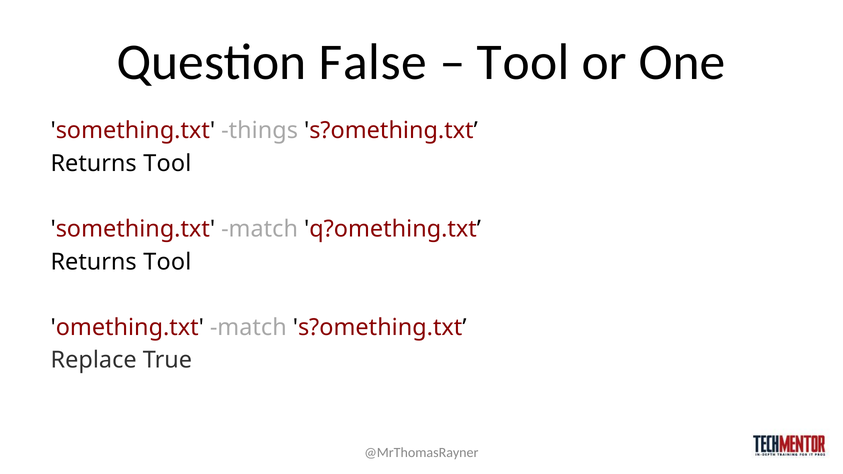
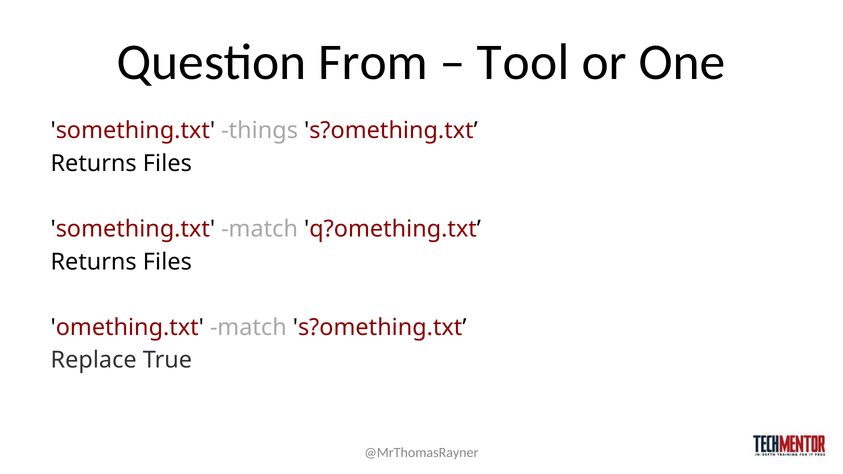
False: False -> From (373, 62)
Tool: Tool -> Files (167, 163)
Tool: Tool -> Files (167, 262)
